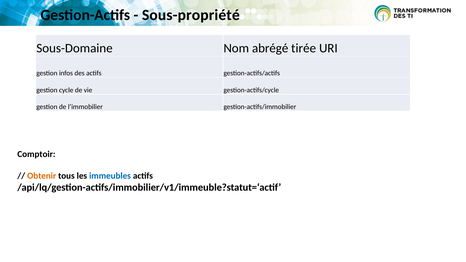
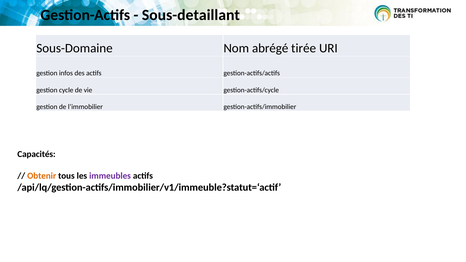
Sous-propriété: Sous-propriété -> Sous-detaillant (191, 15)
Comptoir: Comptoir -> Capacités (36, 154)
immeubles colour: blue -> purple (110, 176)
